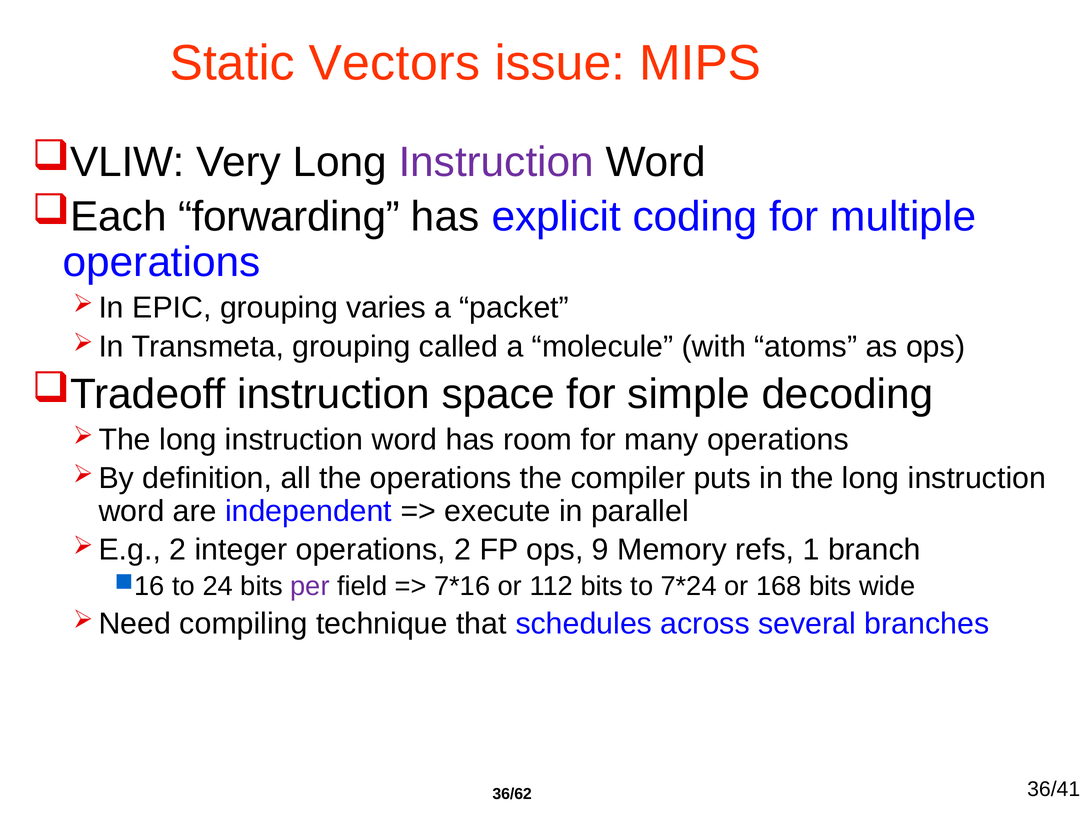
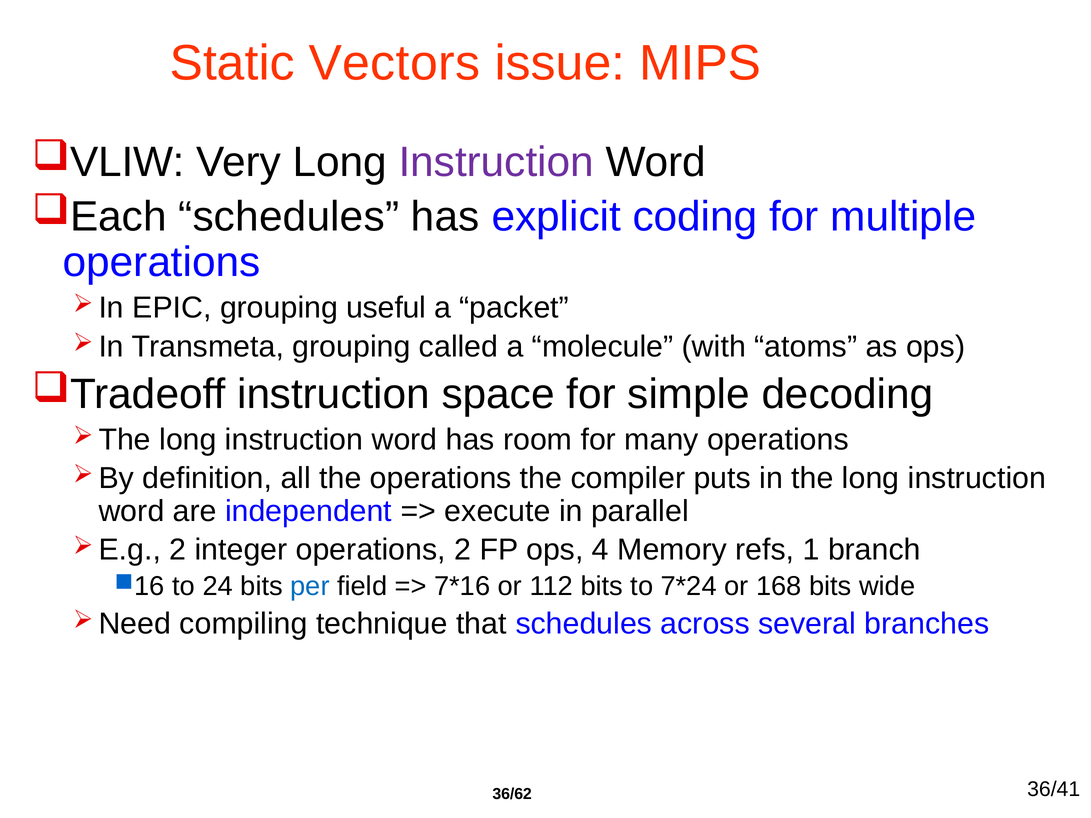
forwarding: forwarding -> schedules (289, 217)
varies: varies -> useful (386, 308)
9: 9 -> 4 (600, 550)
per colour: purple -> blue (310, 587)
